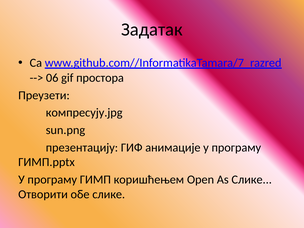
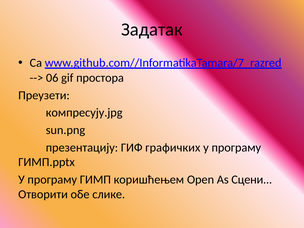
анимације: анимације -> графичких (173, 147)
As Слике: Слике -> Сцени (252, 180)
